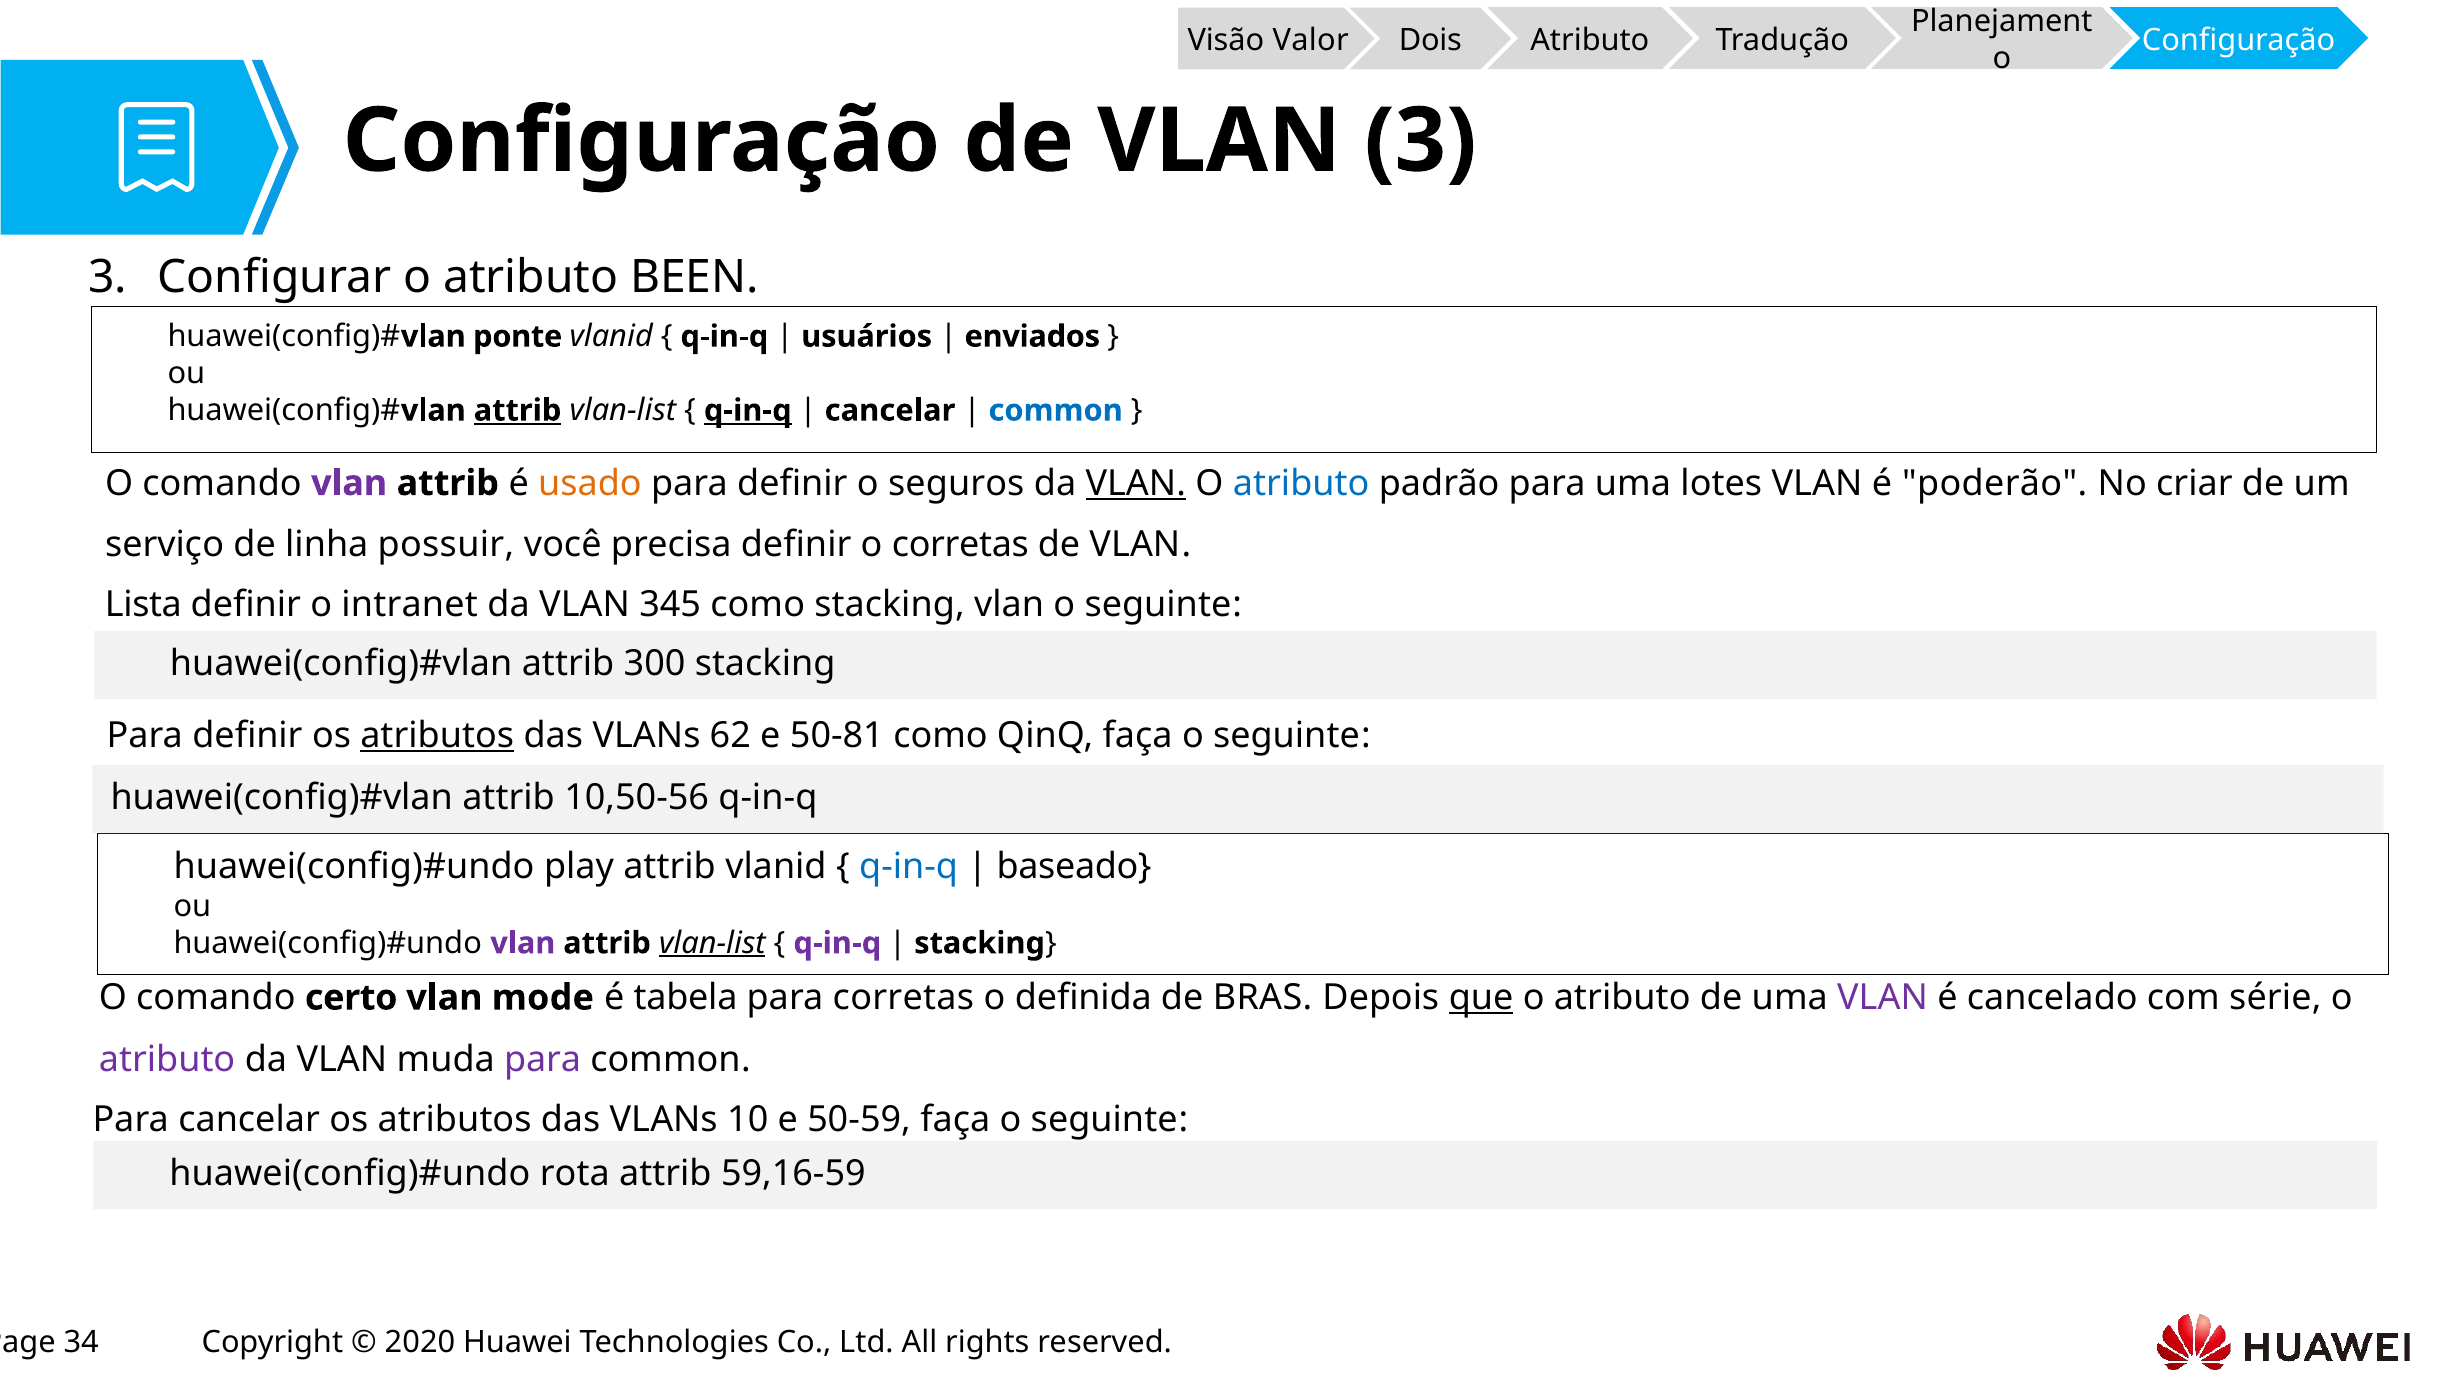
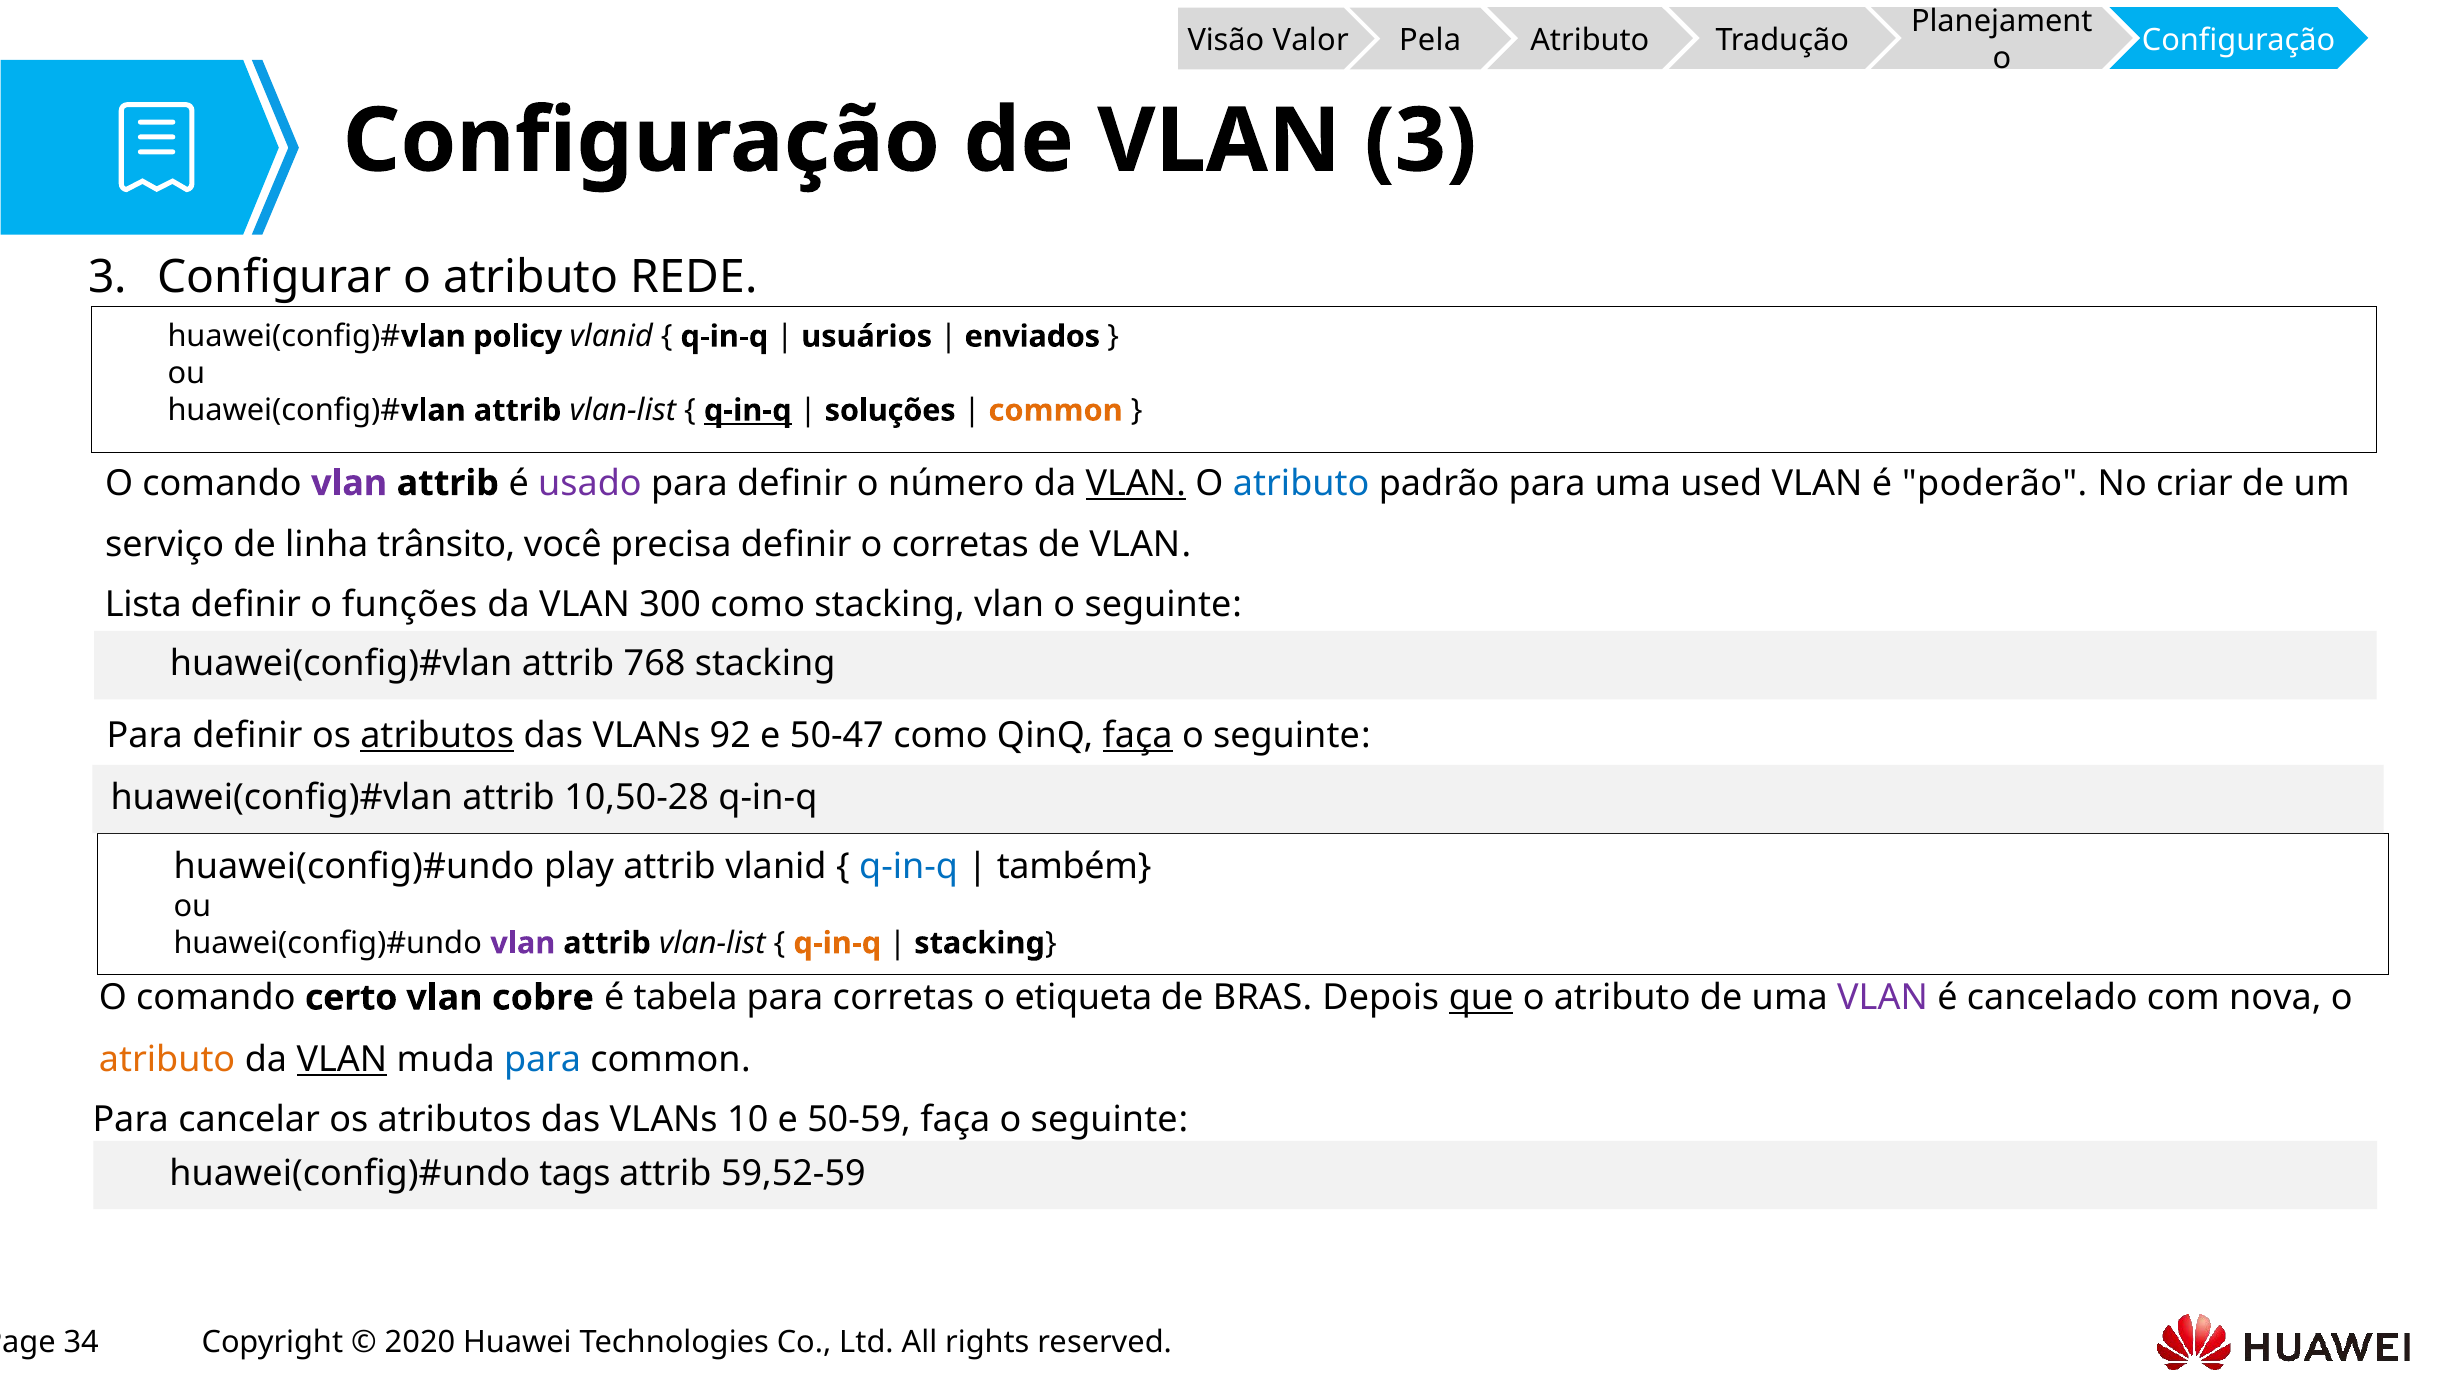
Dois: Dois -> Pela (1430, 41)
BEEN: BEEN -> REDE (694, 278)
ponte: ponte -> policy (518, 337)
attrib underline: present -> none (518, 410)
cancelar: cancelar -> soluções (890, 410)
common colour: blue -> orange (1056, 410)
usado colour: orange -> purple (590, 483)
seguros: seguros -> número (956, 483)
lotes: lotes -> used (1721, 483)
possuir: possuir -> trânsito (446, 545)
intranet: intranet -> funções (410, 604)
345: 345 -> 300 (670, 604)
300: 300 -> 768 (655, 664)
62: 62 -> 92 (730, 735)
50-81: 50-81 -> 50-47 (837, 735)
faça underline: none -> present (1138, 735)
10,50-56: 10,50-56 -> 10,50-28 (637, 798)
baseado: baseado -> também (1074, 867)
vlan-list underline: present -> none (712, 943)
q-in-q colour: purple -> orange (837, 943)
mode: mode -> cobre (543, 998)
definida: definida -> etiqueta (1083, 998)
série: série -> nova (2275, 998)
atributo colour: purple -> orange (167, 1059)
VLAN underline: none -> present (342, 1059)
para colour: purple -> blue (543, 1059)
rota: rota -> tags (575, 1174)
59,16-59: 59,16-59 -> 59,52-59 (793, 1174)
